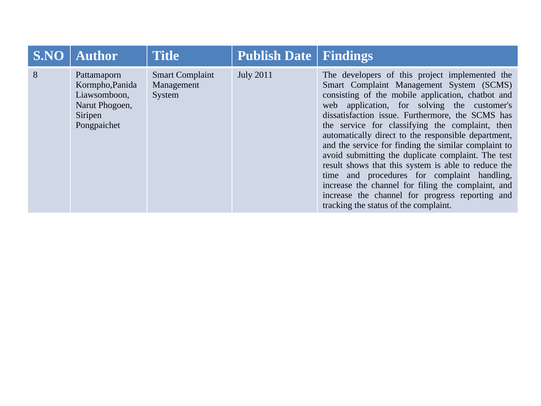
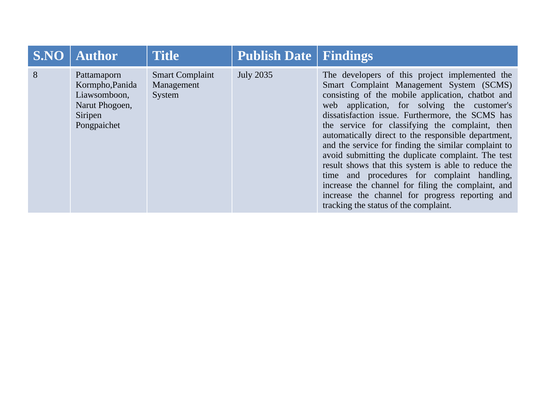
2011: 2011 -> 2035 (264, 75)
